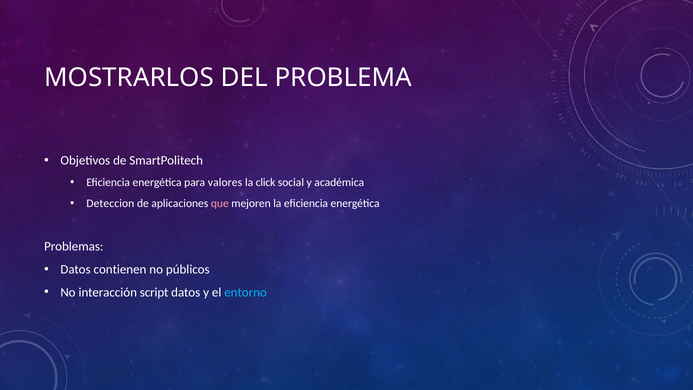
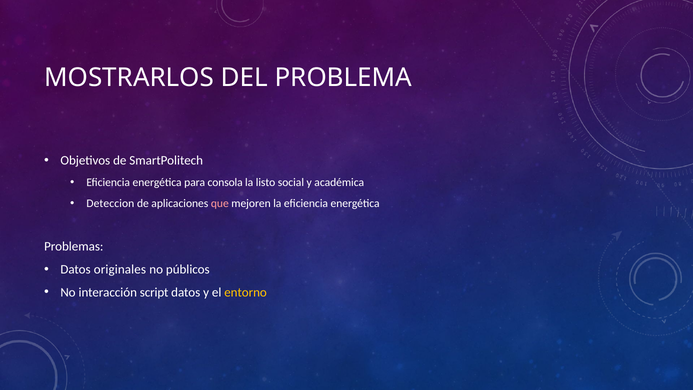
valores: valores -> consola (225, 182)
click: click -> listo (266, 182)
contienen: contienen -> originales (120, 269)
entorno colour: light blue -> yellow (246, 292)
